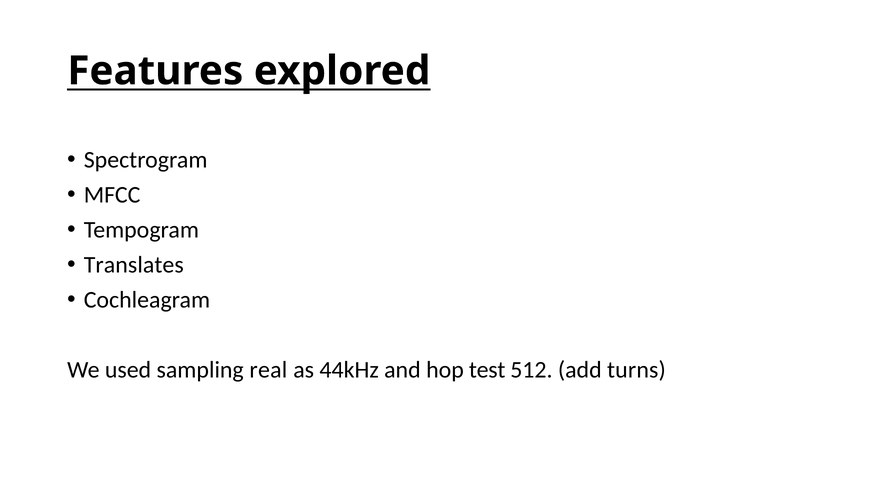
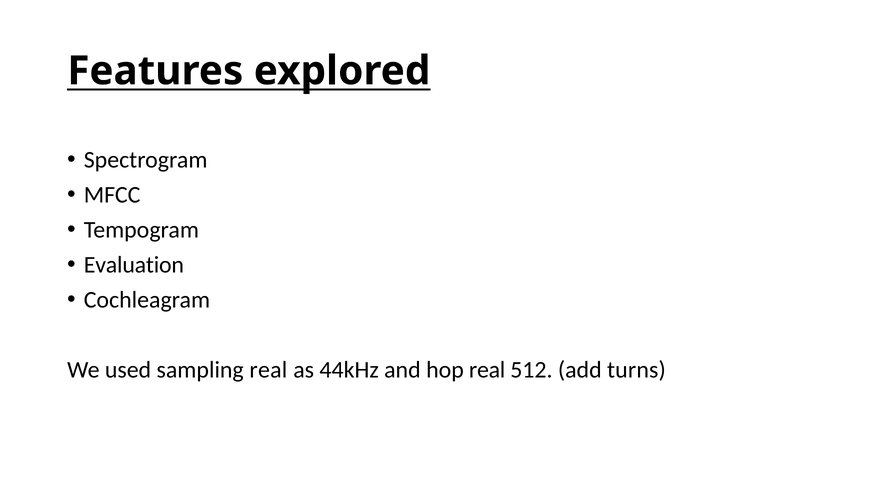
Translates: Translates -> Evaluation (134, 265)
hop test: test -> real (487, 370)
